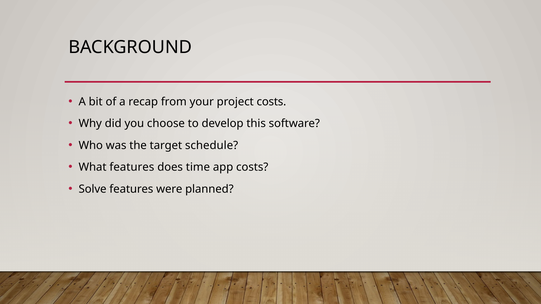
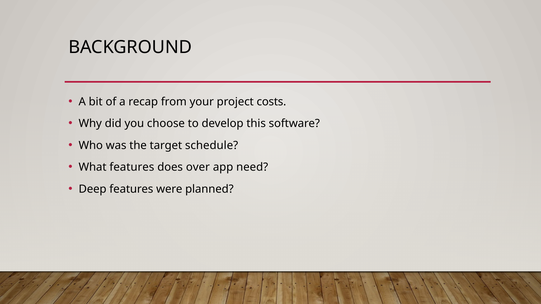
time: time -> over (198, 167)
app costs: costs -> need (252, 167)
Solve: Solve -> Deep (93, 189)
